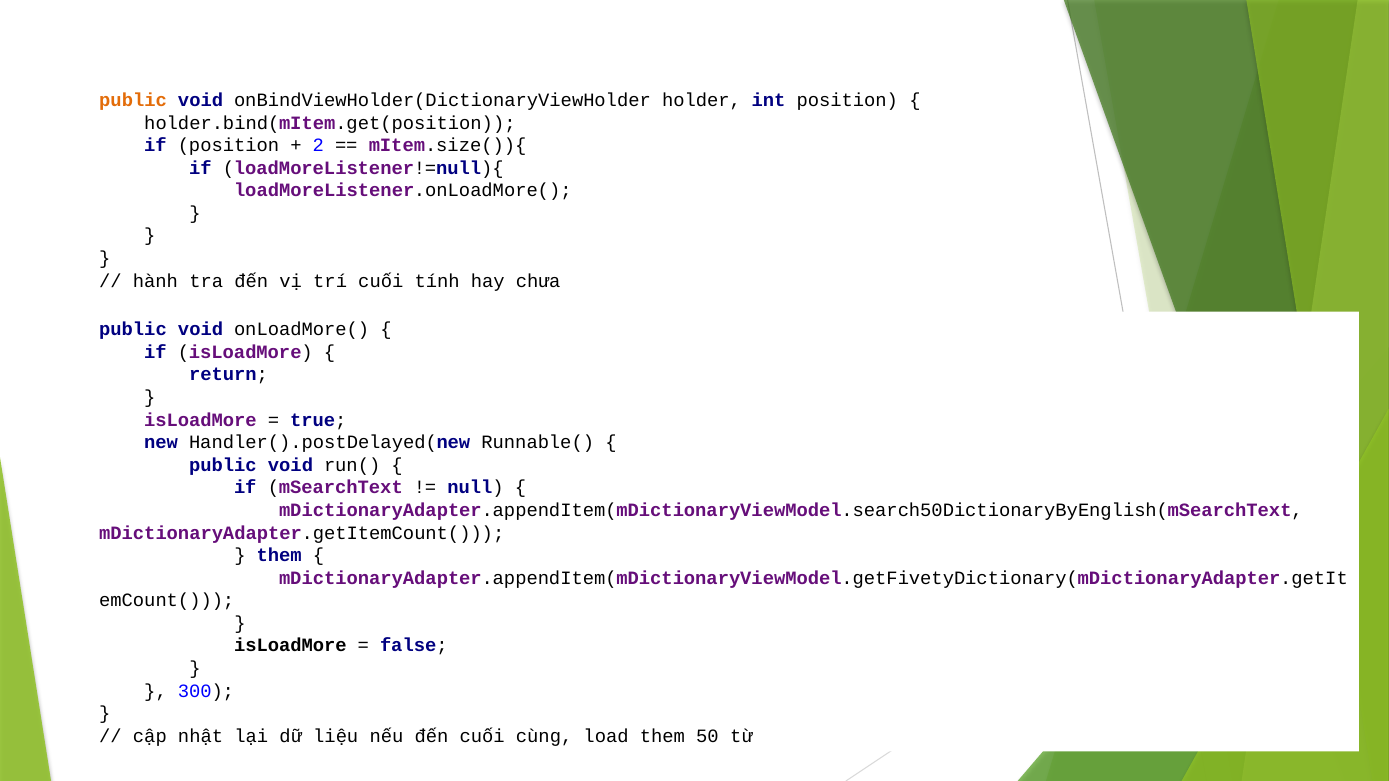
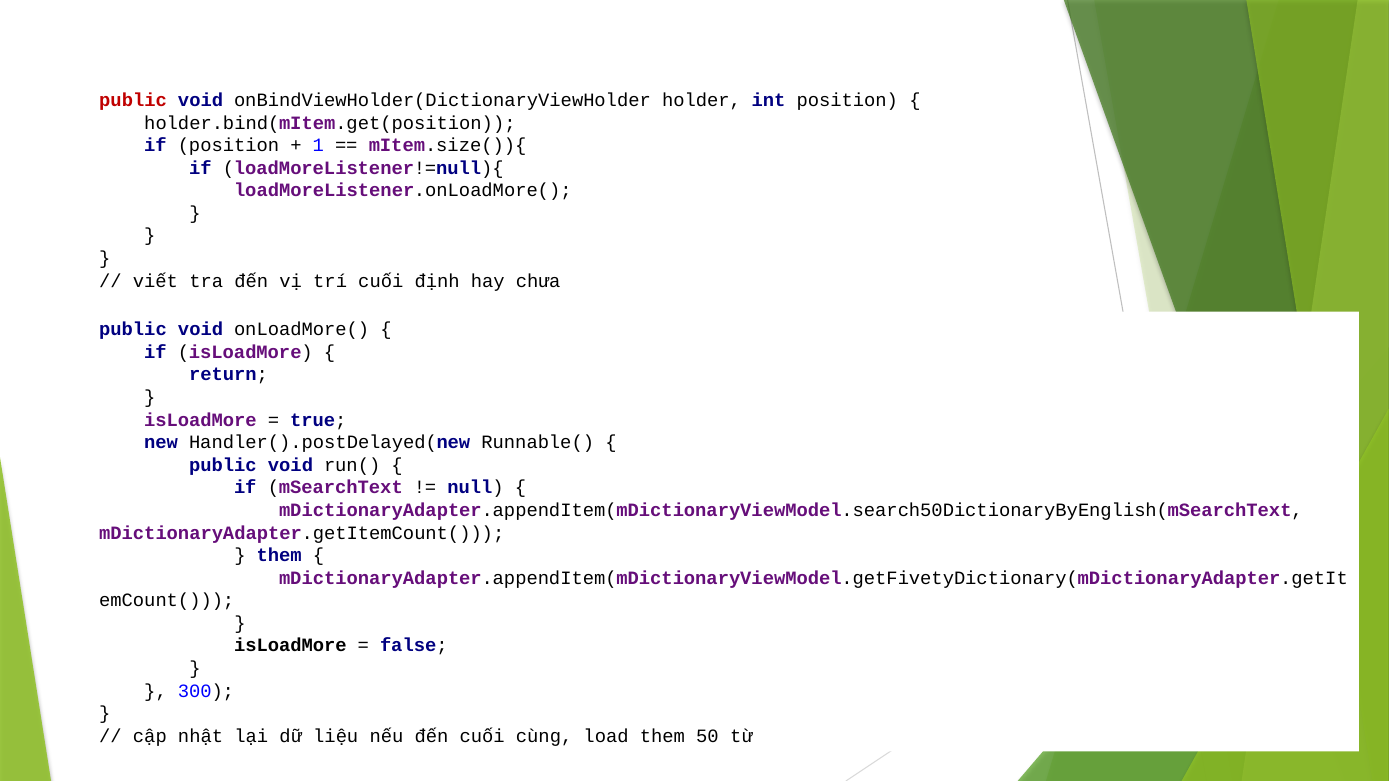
public colour: orange -> red (133, 100)
2: 2 -> 1 (318, 145)
hành: hành -> viết (155, 281)
tính: tính -> định (437, 281)
